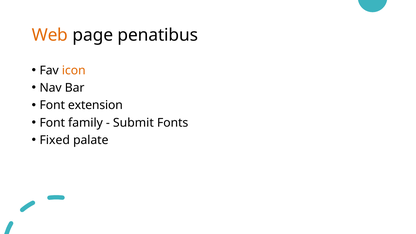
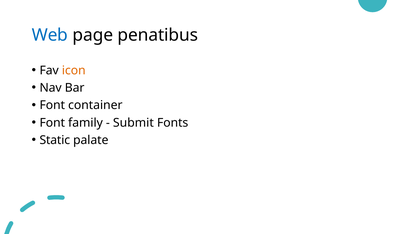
Web colour: orange -> blue (50, 35)
extension: extension -> container (95, 105)
Fixed: Fixed -> Static (55, 140)
